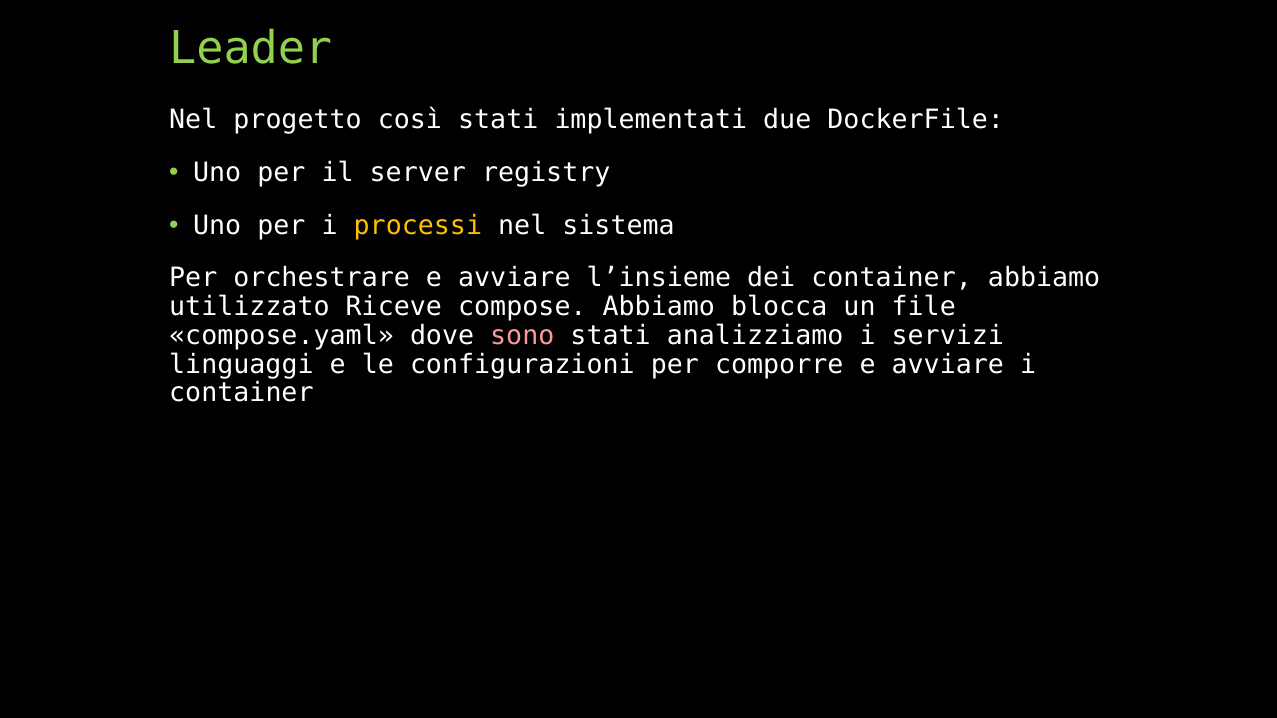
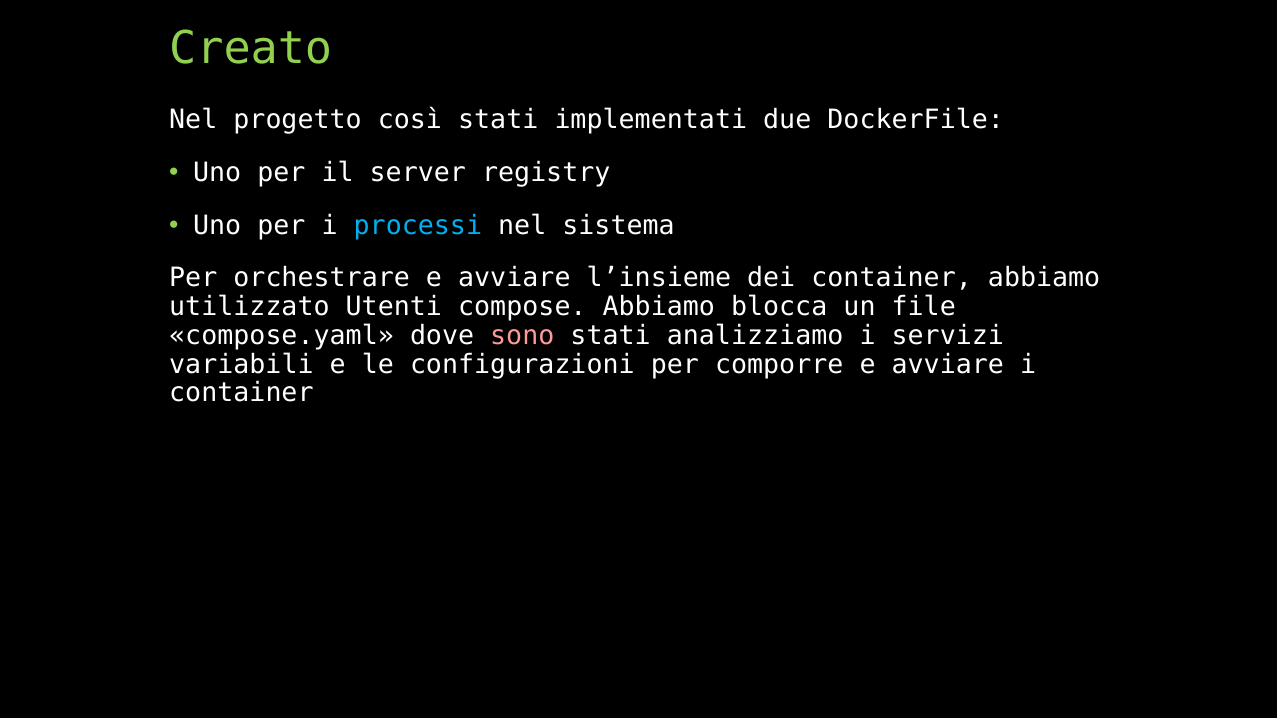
Leader: Leader -> Creato (251, 49)
processi colour: yellow -> light blue (418, 226)
Riceve: Riceve -> Utenti (394, 307)
linguaggi: linguaggi -> variabili (241, 365)
